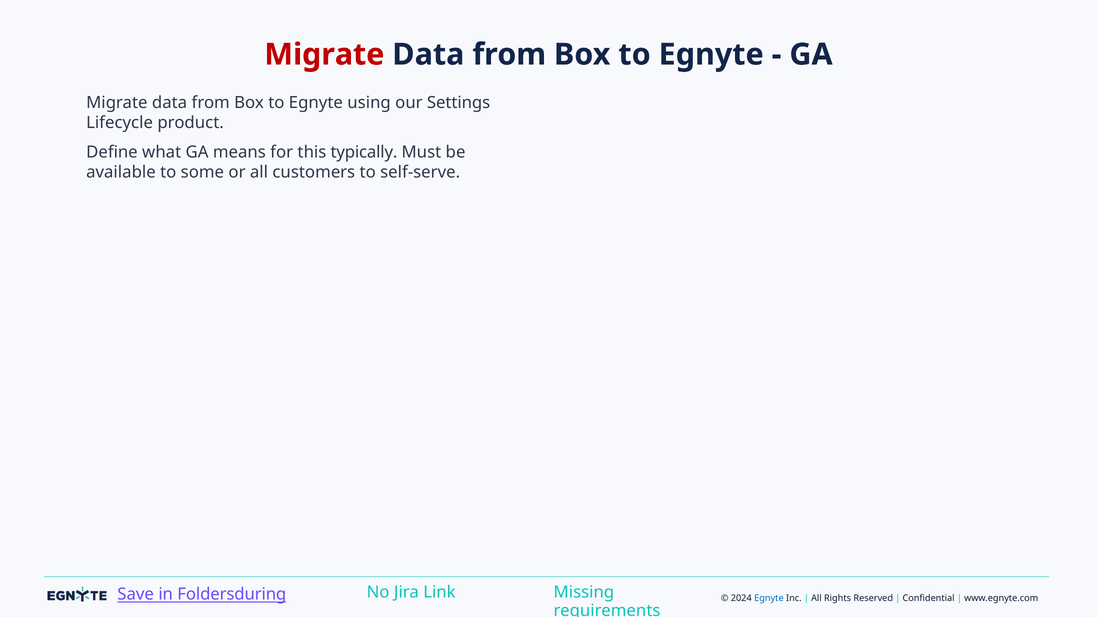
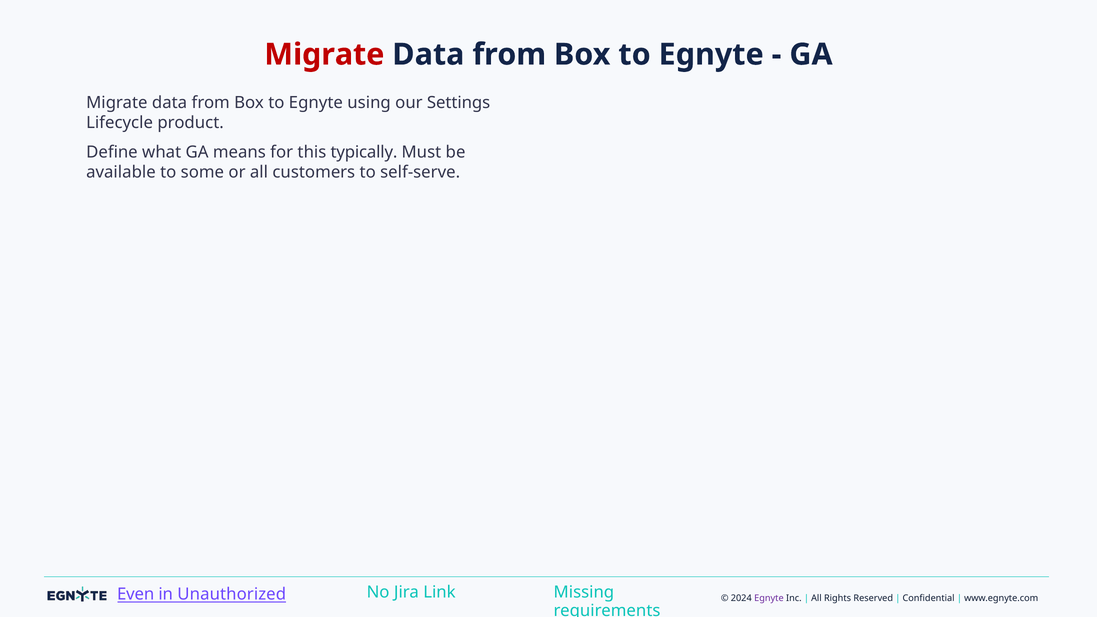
Save: Save -> Even (136, 594)
Foldersduring: Foldersduring -> Unauthorized (232, 594)
Egnyte colour: blue -> purple (769, 598)
